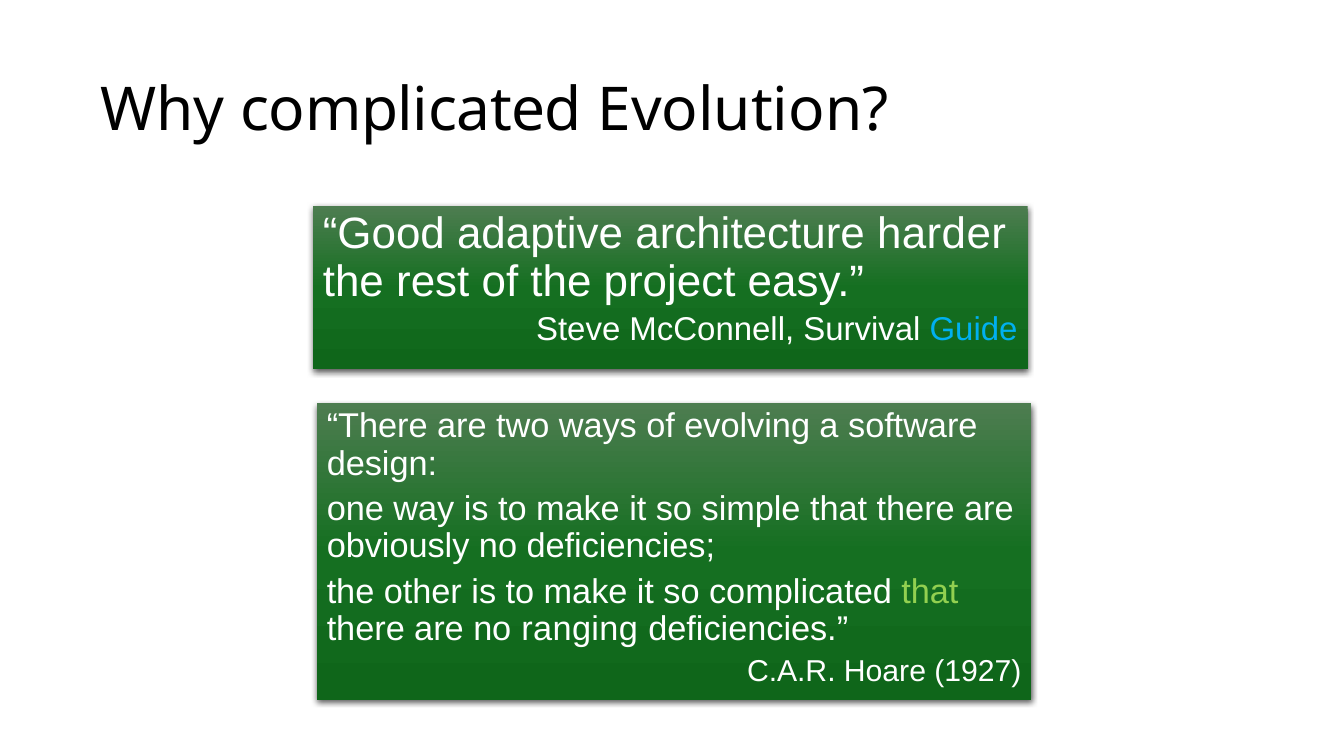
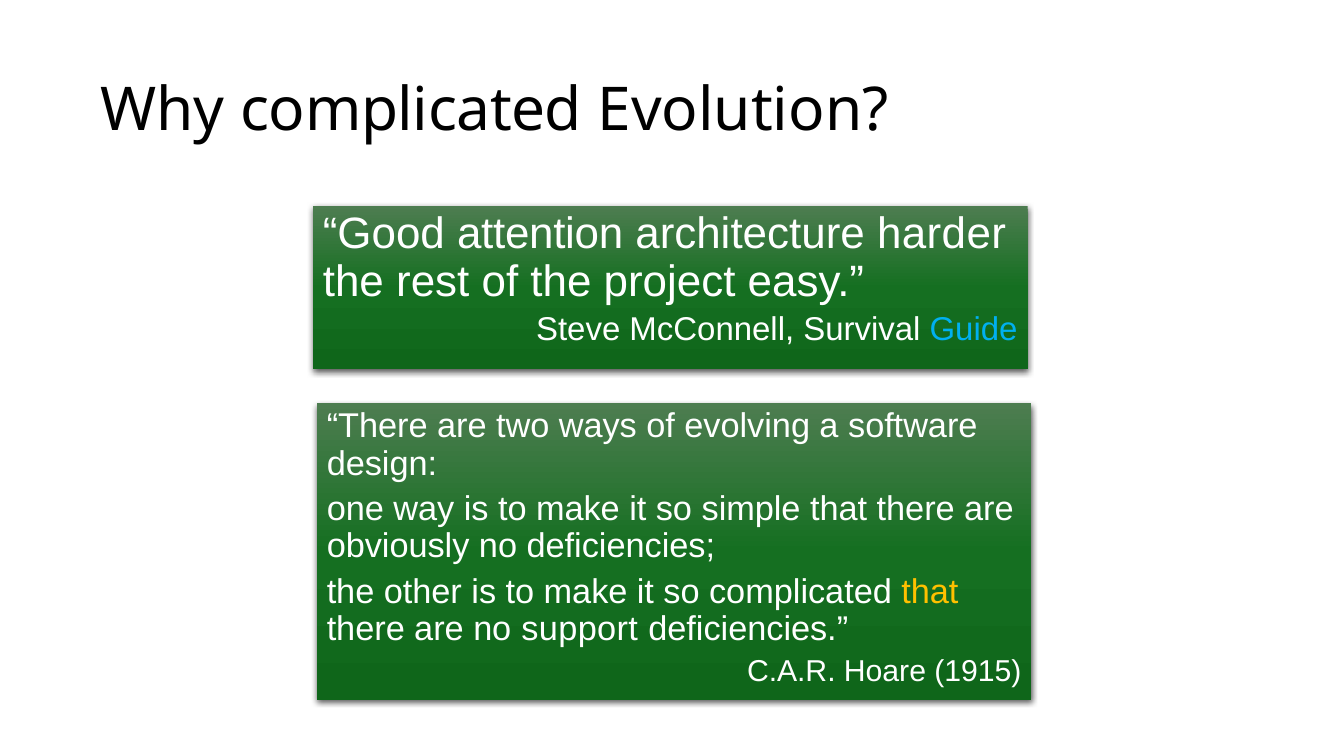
adaptive: adaptive -> attention (540, 234)
that colour: light green -> yellow (930, 593)
ranging: ranging -> support (580, 630)
1927: 1927 -> 1915 (978, 672)
